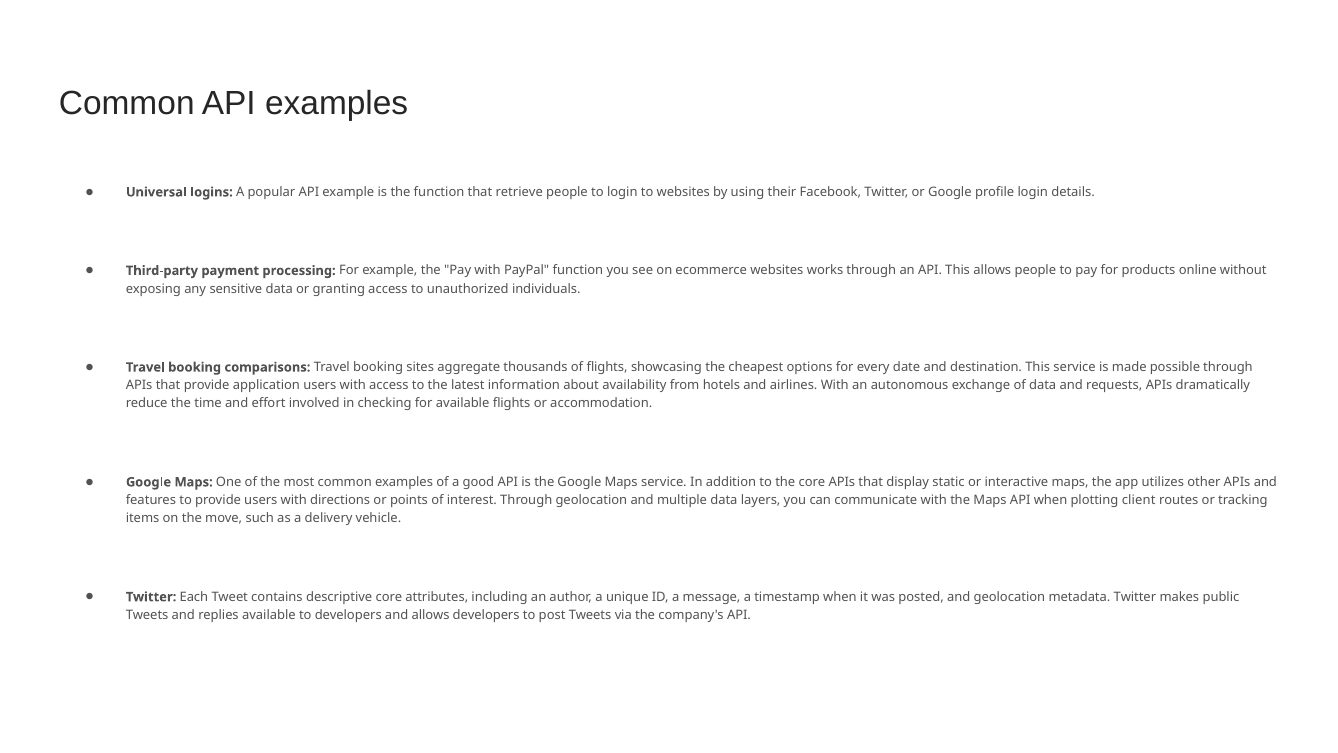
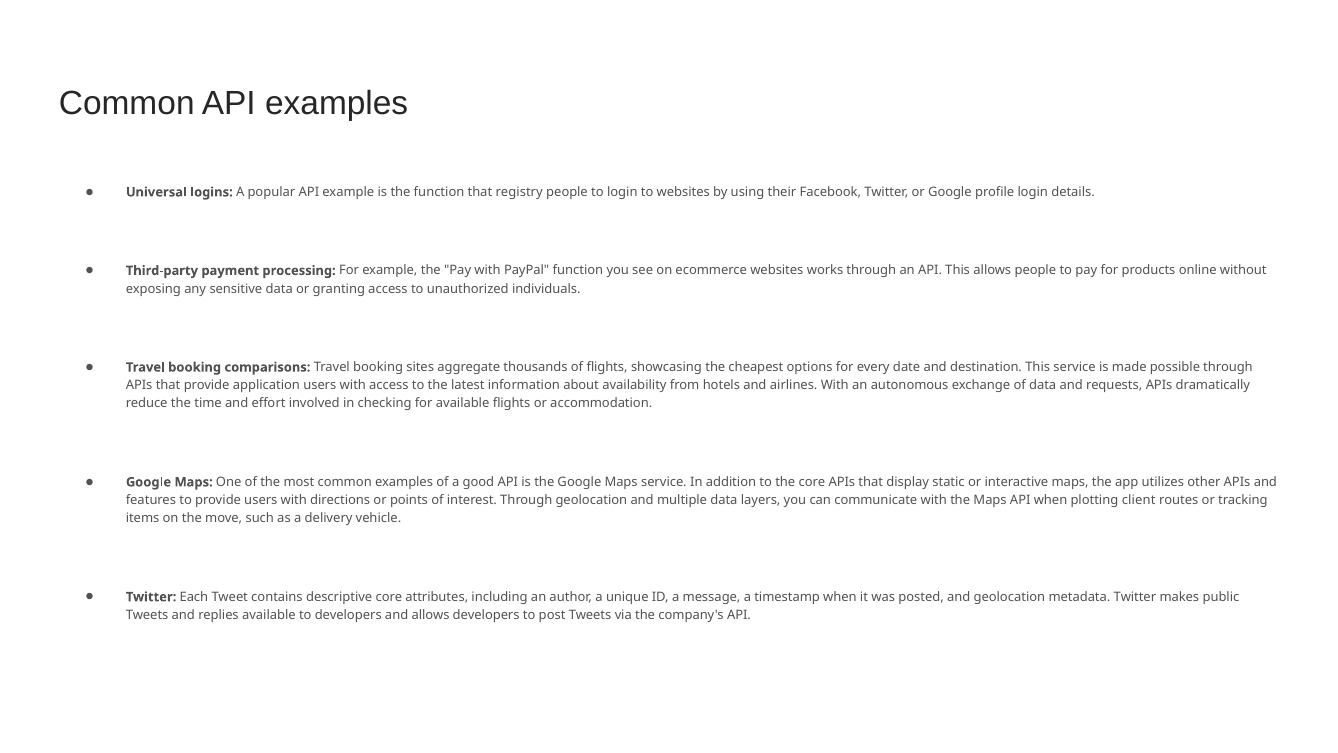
retrieve: retrieve -> registry (519, 192)
